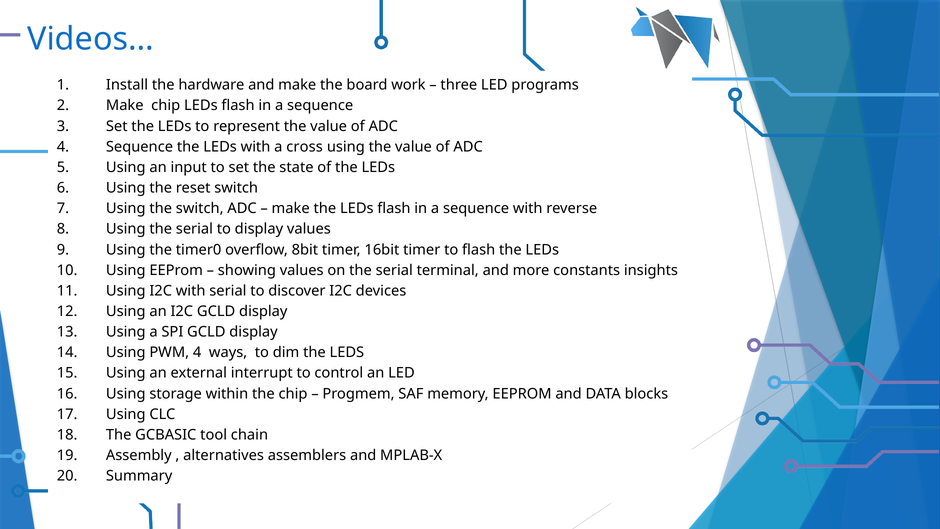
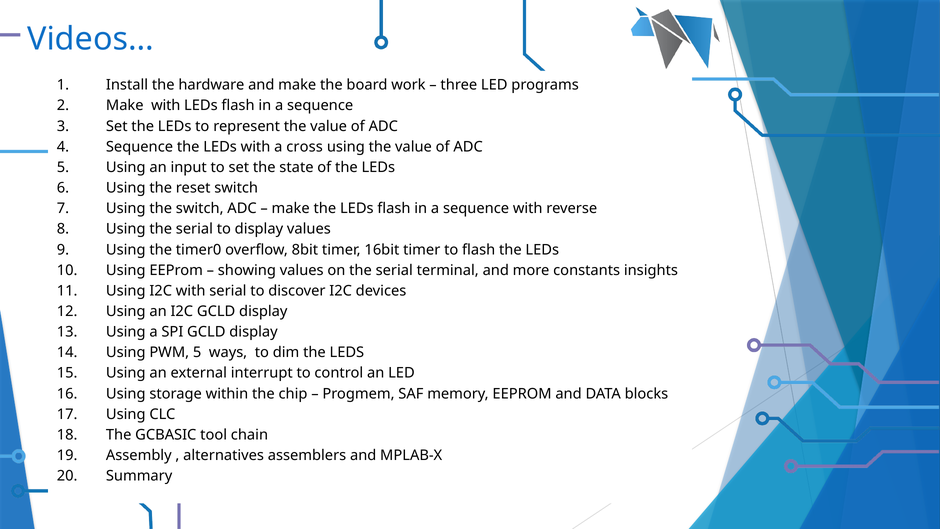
Make chip: chip -> with (166, 106)
PWM 4: 4 -> 5 (197, 352)
